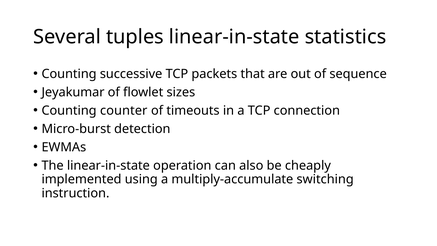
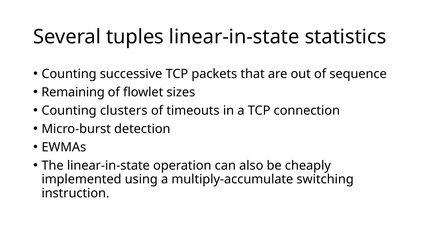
Jeyakumar: Jeyakumar -> Remaining (73, 92)
counter: counter -> clusters (124, 111)
